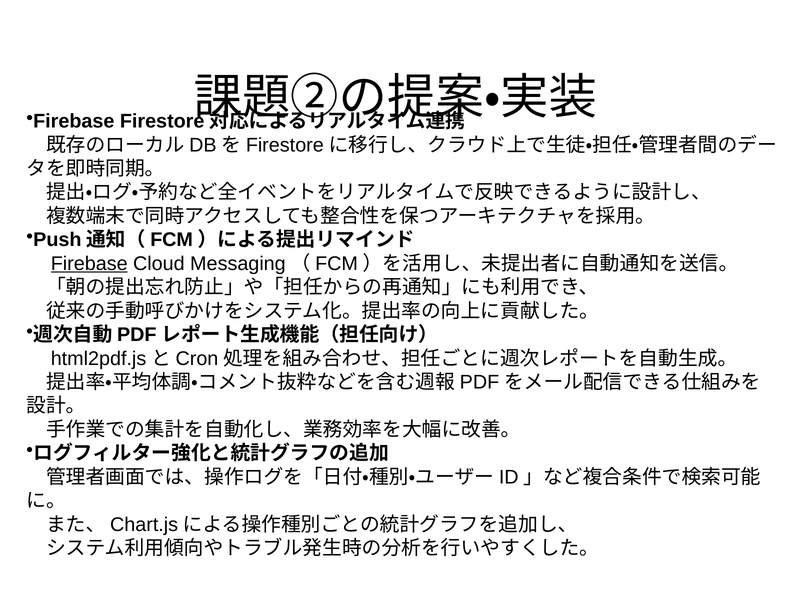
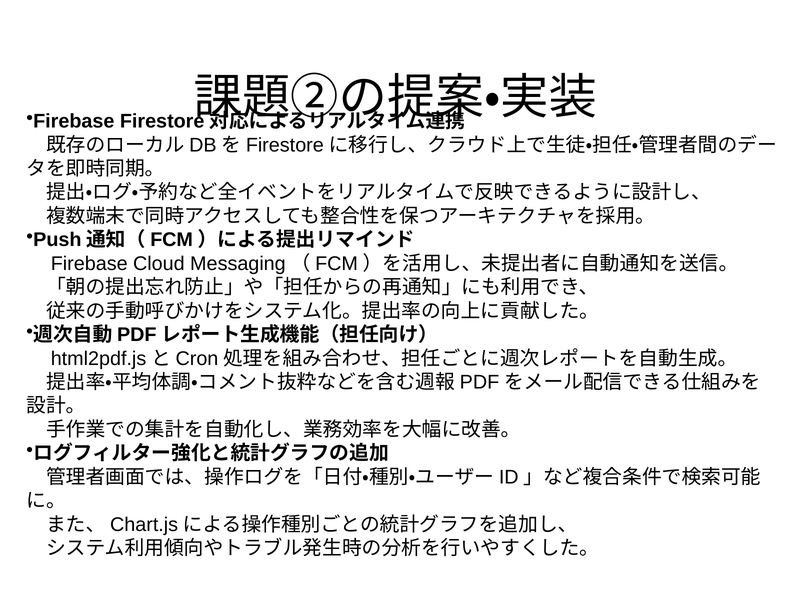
Firebase underline: present -> none (89, 264)
